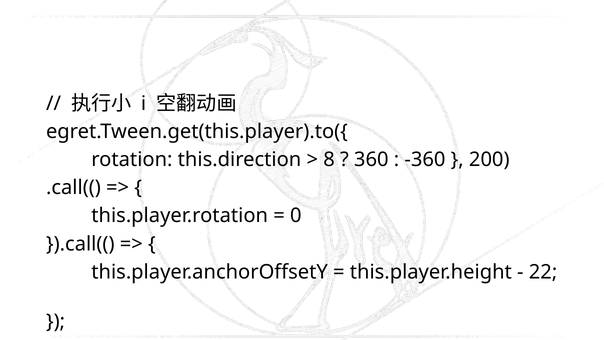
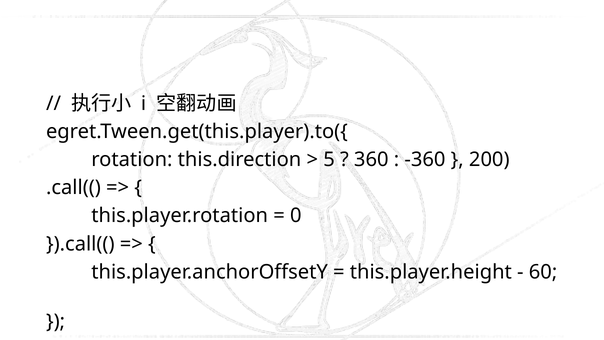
8: 8 -> 5 (329, 160)
22: 22 -> 60 (543, 272)
